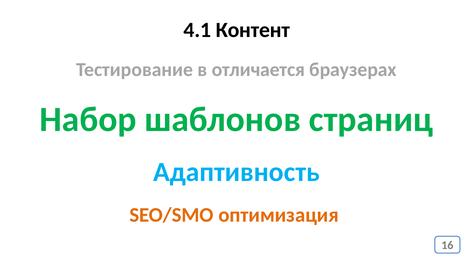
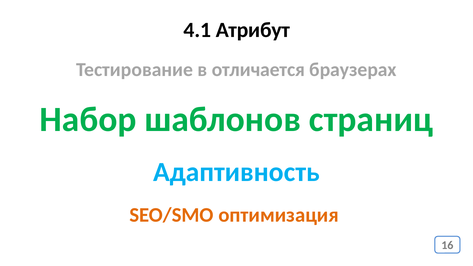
Контент: Контент -> Атрибут (253, 30)
